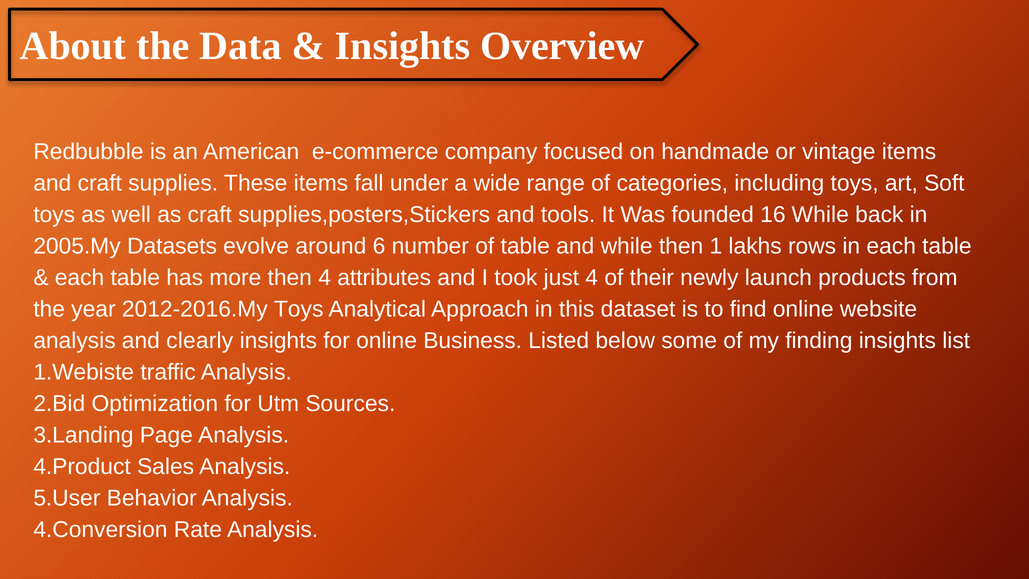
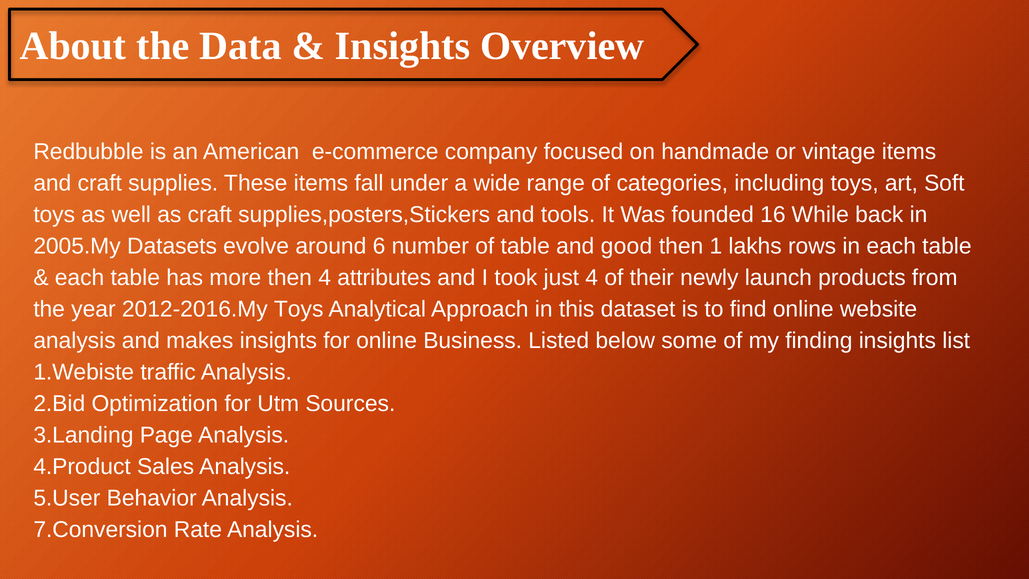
and while: while -> good (626, 246)
clearly: clearly -> makes (200, 341)
4.Conversion: 4.Conversion -> 7.Conversion (100, 530)
